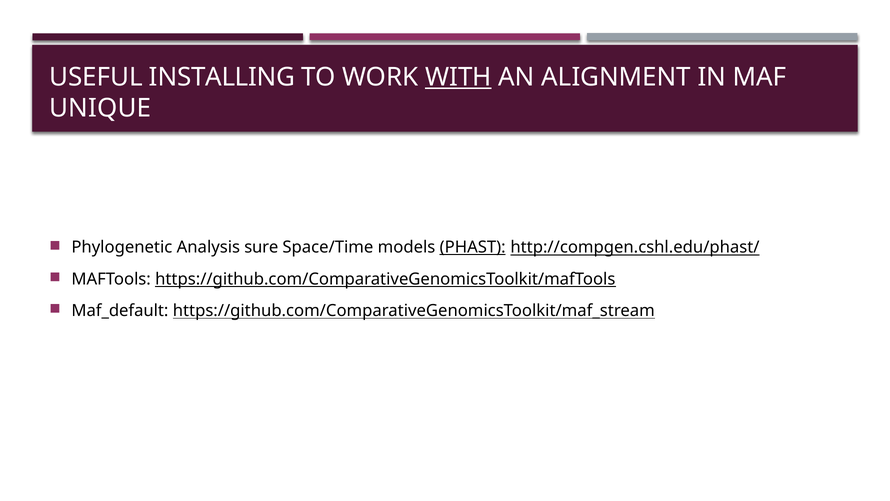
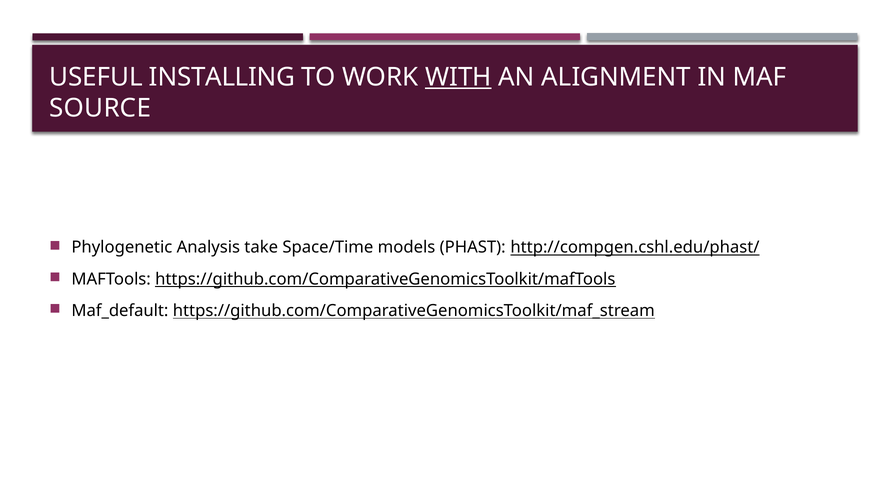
UNIQUE: UNIQUE -> SOURCE (100, 108)
sure: sure -> take (261, 247)
PHAST underline: present -> none (473, 247)
